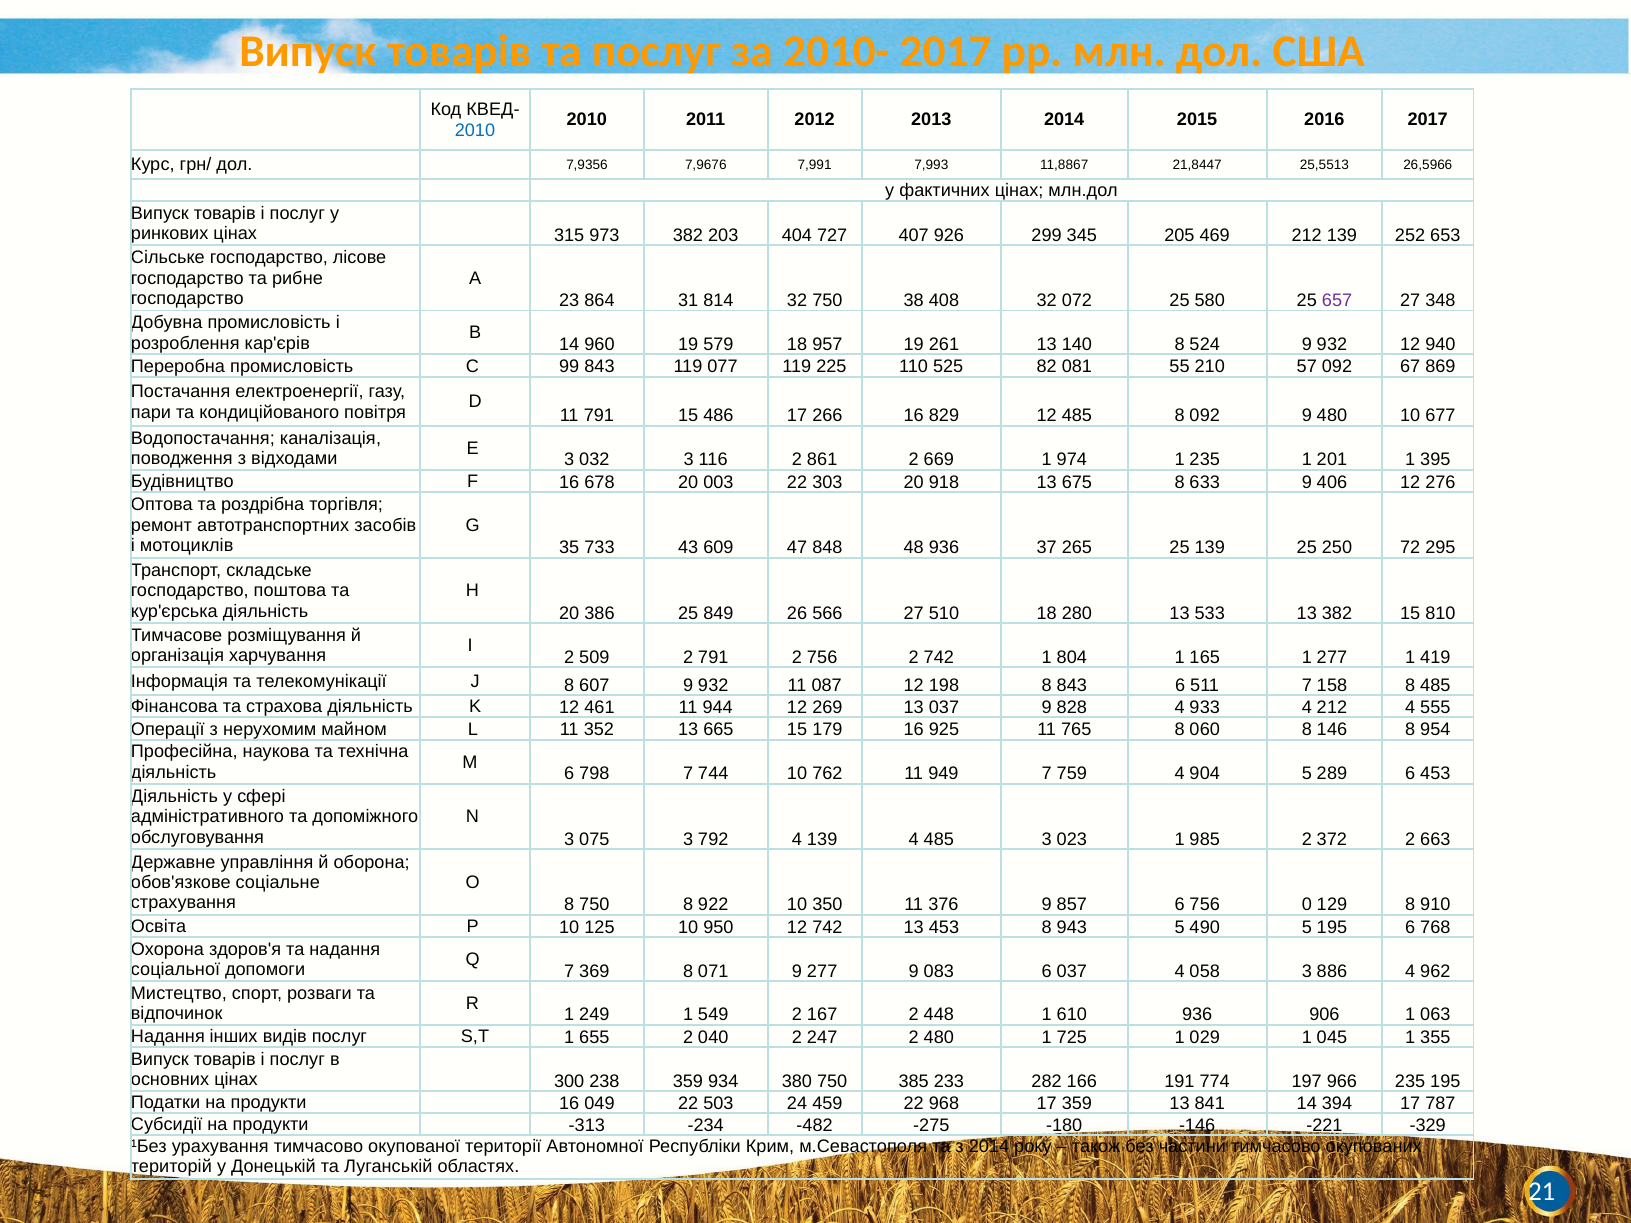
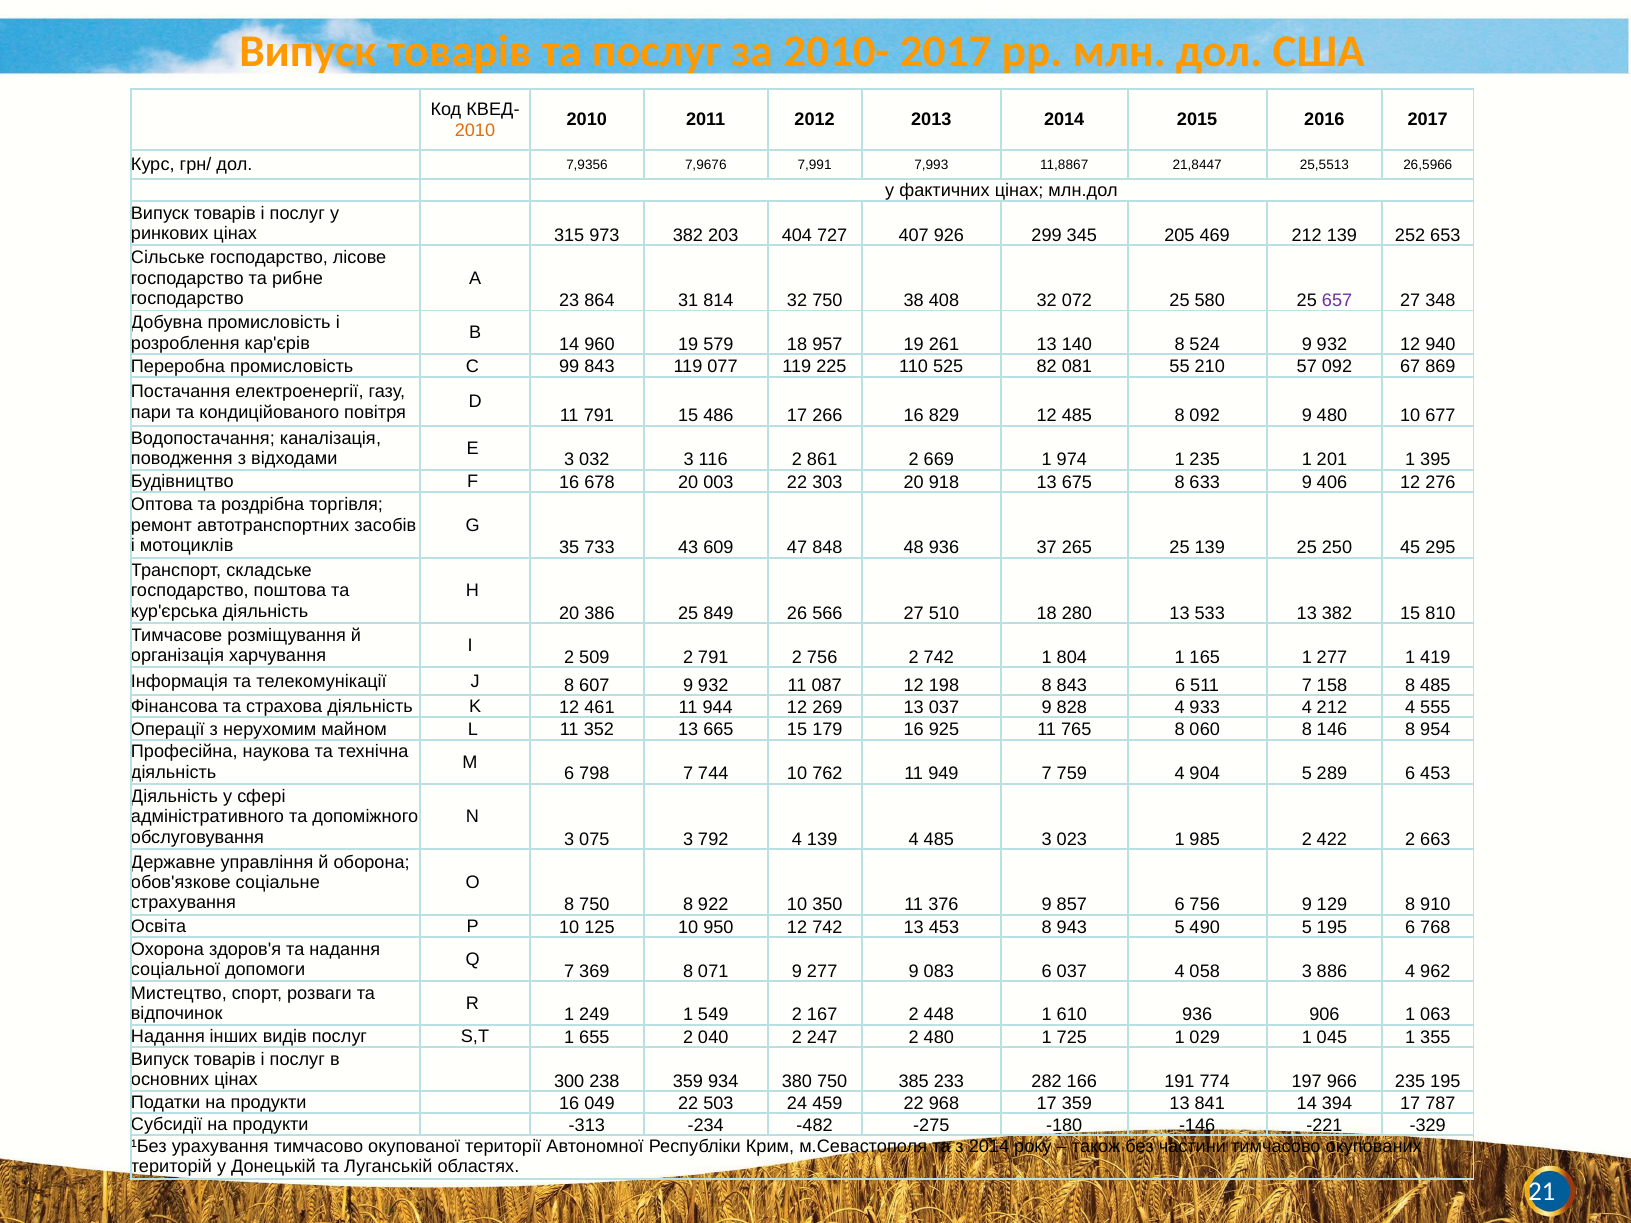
2010 colour: blue -> orange (475, 130)
72: 72 -> 45 (1410, 548)
372: 372 -> 422 (1332, 840)
756 0: 0 -> 9 (1307, 905)
